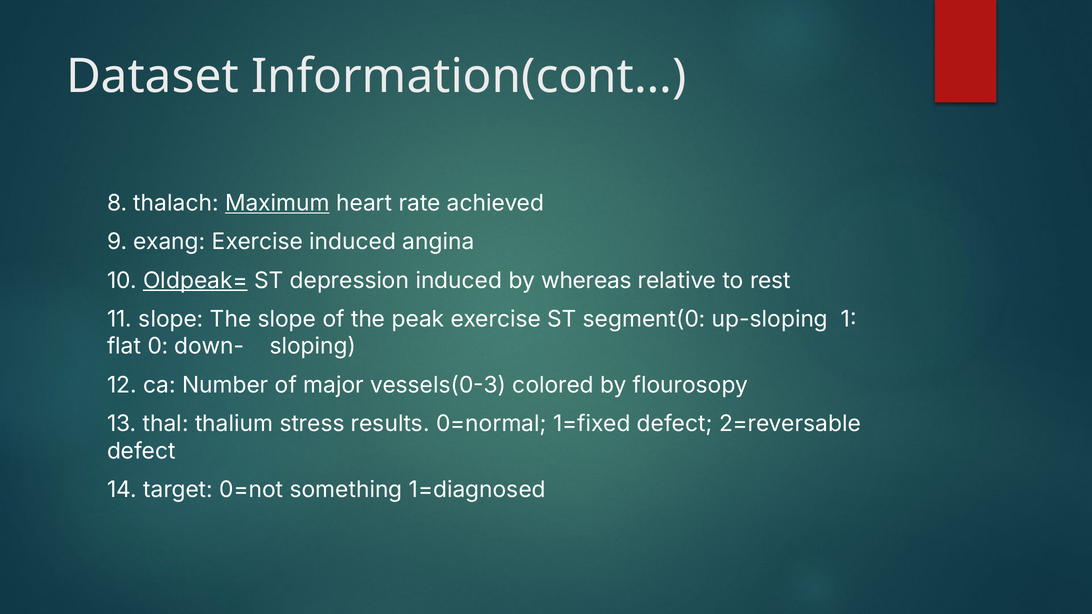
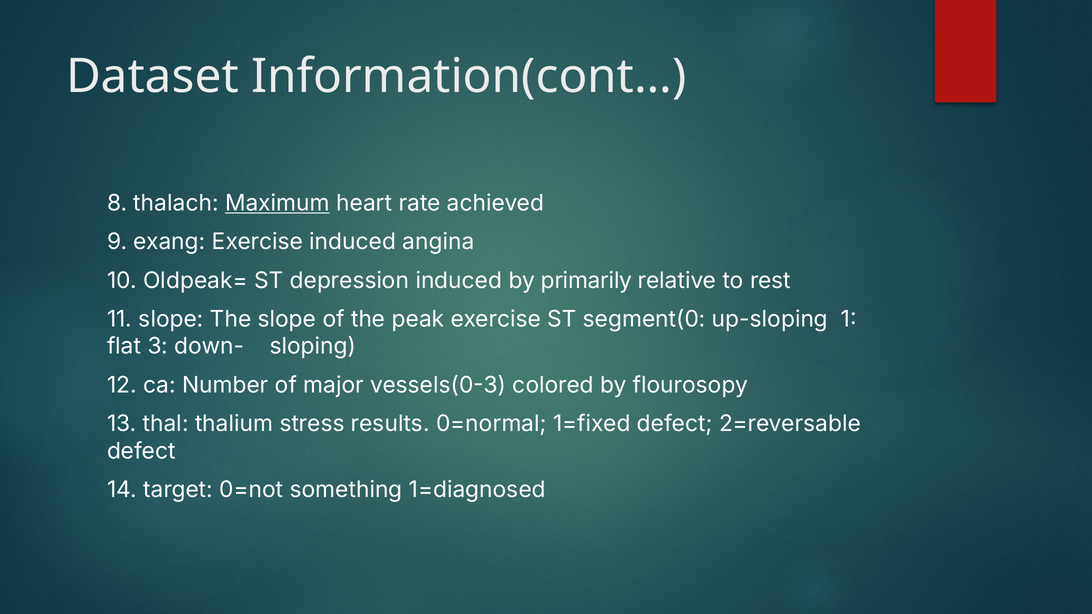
Oldpeak= underline: present -> none (195, 281)
whereas: whereas -> primarily (587, 281)
0: 0 -> 3 (158, 347)
